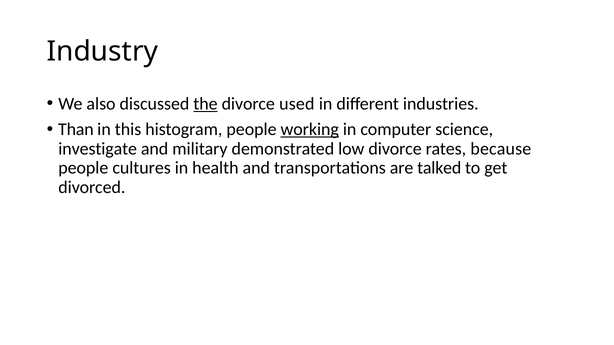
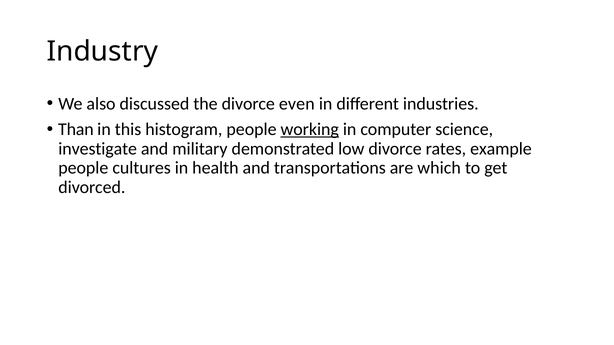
the underline: present -> none (205, 104)
used: used -> even (297, 104)
because: because -> example (501, 149)
talked: talked -> which (439, 168)
